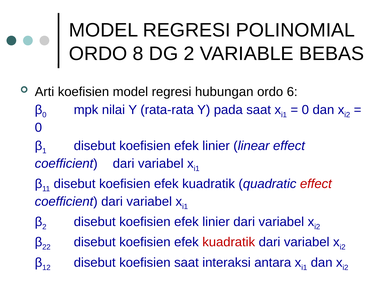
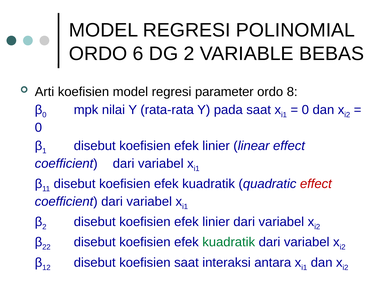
8: 8 -> 6 (138, 54)
hubungan: hubungan -> parameter (224, 92)
6: 6 -> 8 (292, 92)
kuadratik colour: red -> green (229, 243)
